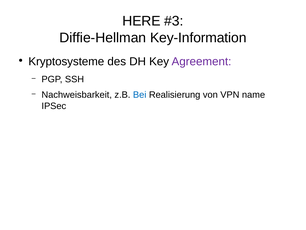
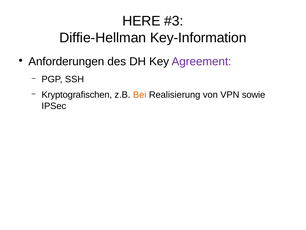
Kryptosysteme: Kryptosysteme -> Anforderungen (66, 61)
Nachweisbarkeit: Nachweisbarkeit -> Kryptografischen (77, 95)
Bei colour: blue -> orange (140, 95)
name: name -> sowie (254, 95)
